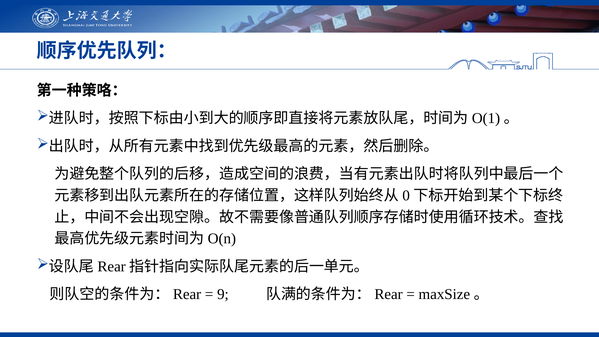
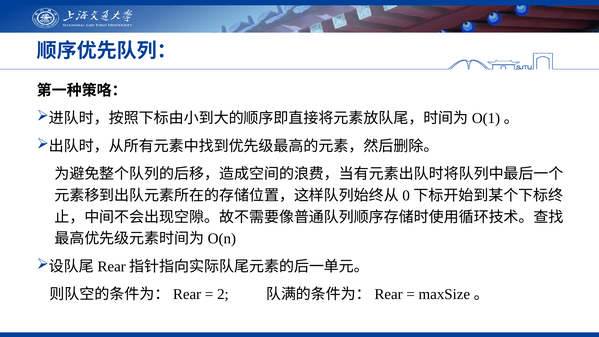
9: 9 -> 2 (223, 294)
